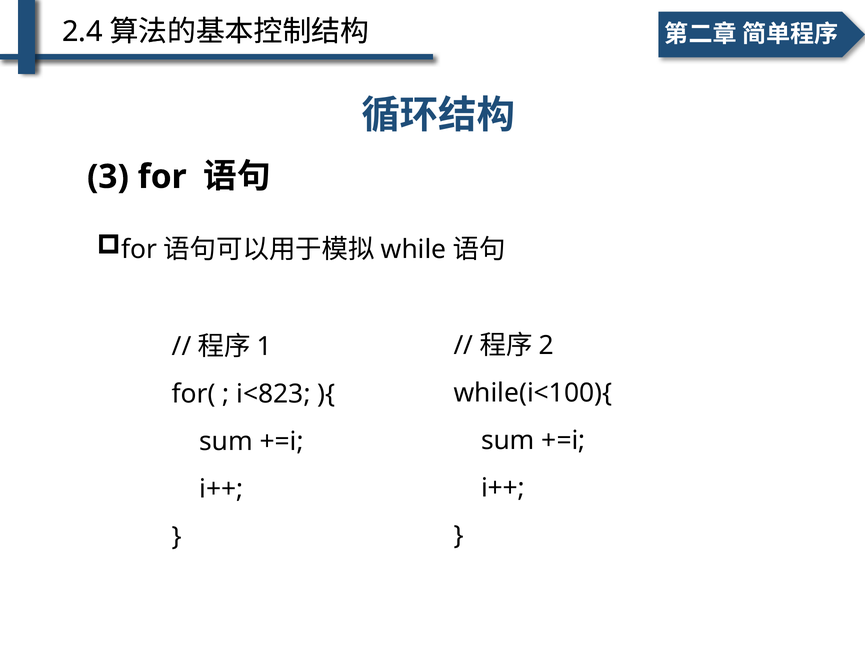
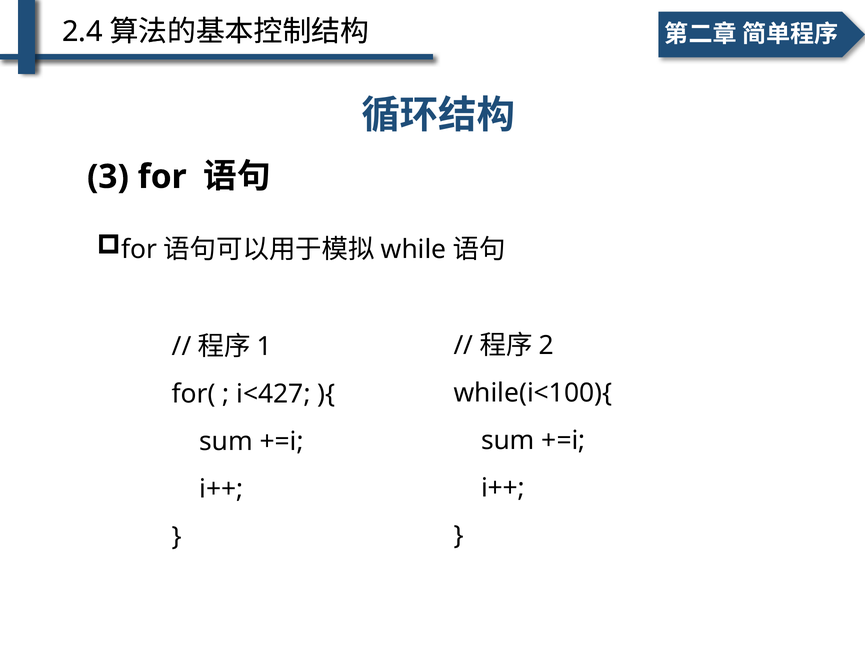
i<823: i<823 -> i<427 (274, 395)
